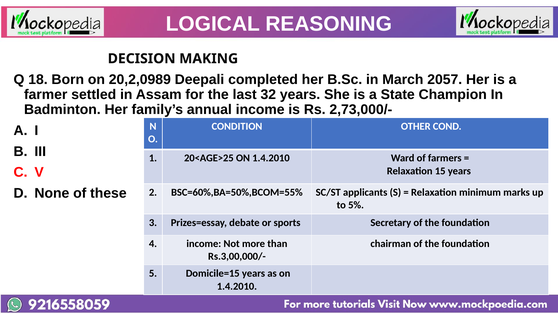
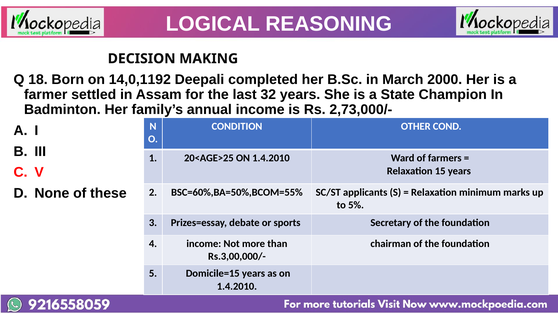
20,2,0989: 20,2,0989 -> 14,0,1192 (140, 79)
2057: 2057 -> 2000 (445, 79)
